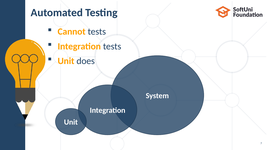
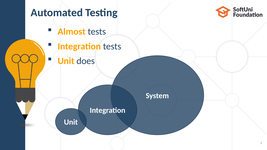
Cannot: Cannot -> Almost (72, 32)
